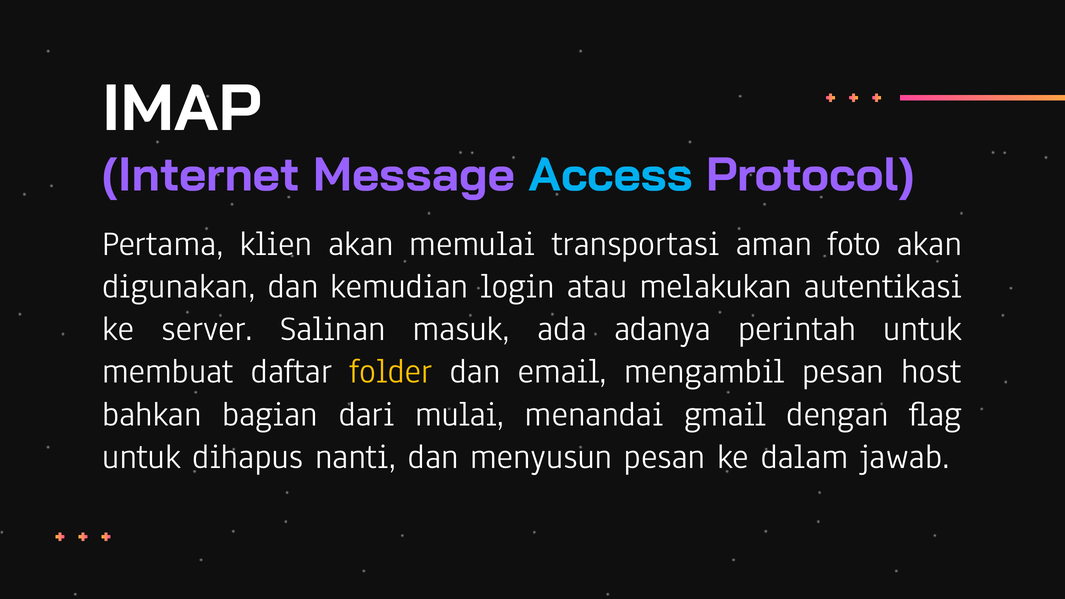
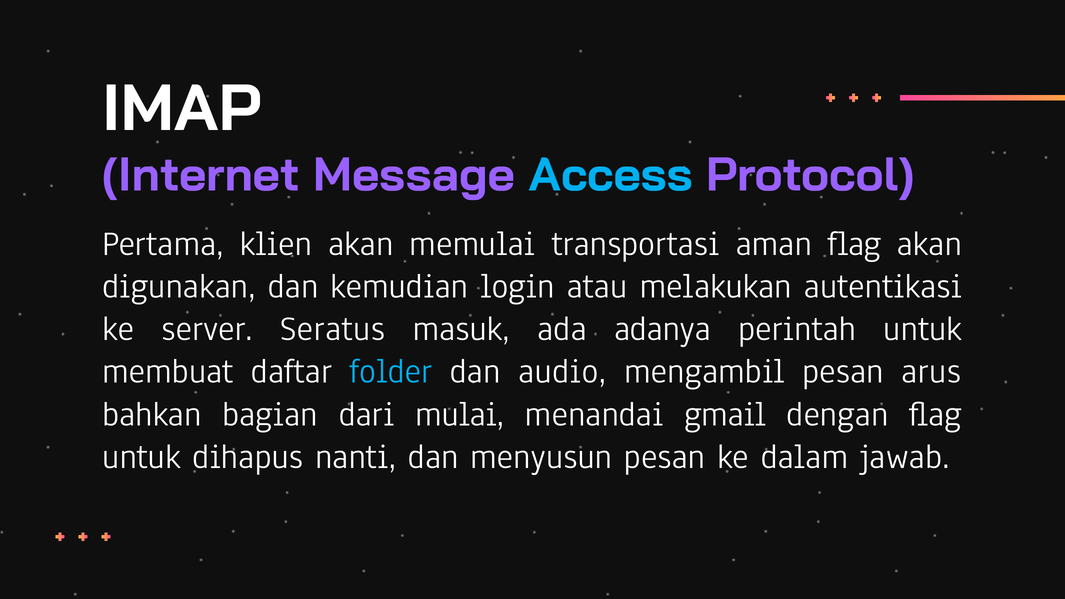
aman foto: foto -> flag (855, 244)
Salinan: Salinan -> Seratus (333, 329)
folder colour: yellow -> light blue (391, 371)
email: email -> audio (562, 371)
host: host -> arus (931, 371)
